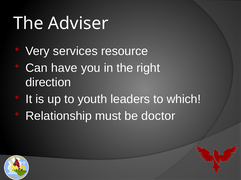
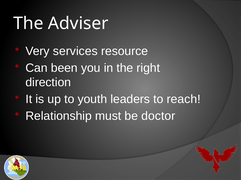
have: have -> been (64, 68)
which: which -> reach (184, 100)
